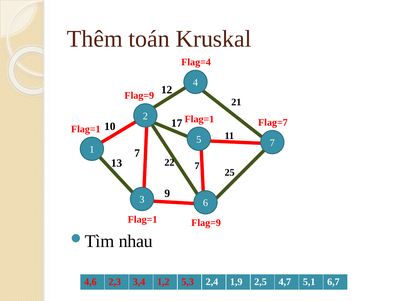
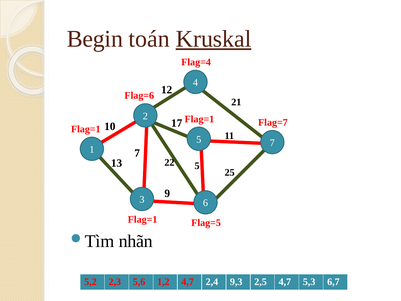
Thêm: Thêm -> Begin (95, 39)
Kruskal underline: none -> present (214, 39)
Flag=9: Flag=9 -> Flag=6 (139, 96)
22 7: 7 -> 5 (197, 166)
Flag=9: Flag=9 -> Flag=5 (206, 223)
nhau: nhau -> nhãn (136, 241)
4,6: 4,6 -> 5,2 (90, 282)
3,4: 3,4 -> 5,6 (139, 282)
1,2 5,3: 5,3 -> 4,7 (188, 282)
1,9: 1,9 -> 9,3 (236, 282)
5,1: 5,1 -> 5,3 (309, 282)
